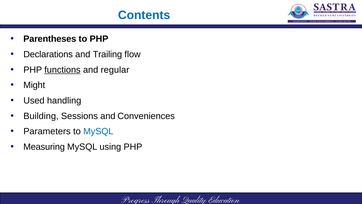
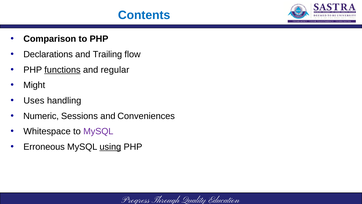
Parentheses: Parentheses -> Comparison (50, 39)
Used: Used -> Uses (34, 100)
Building: Building -> Numeric (41, 116)
Parameters: Parameters -> Whitespace (47, 131)
MySQL colour: blue -> purple (98, 131)
Measuring: Measuring -> Erroneous (44, 147)
using underline: none -> present (110, 147)
